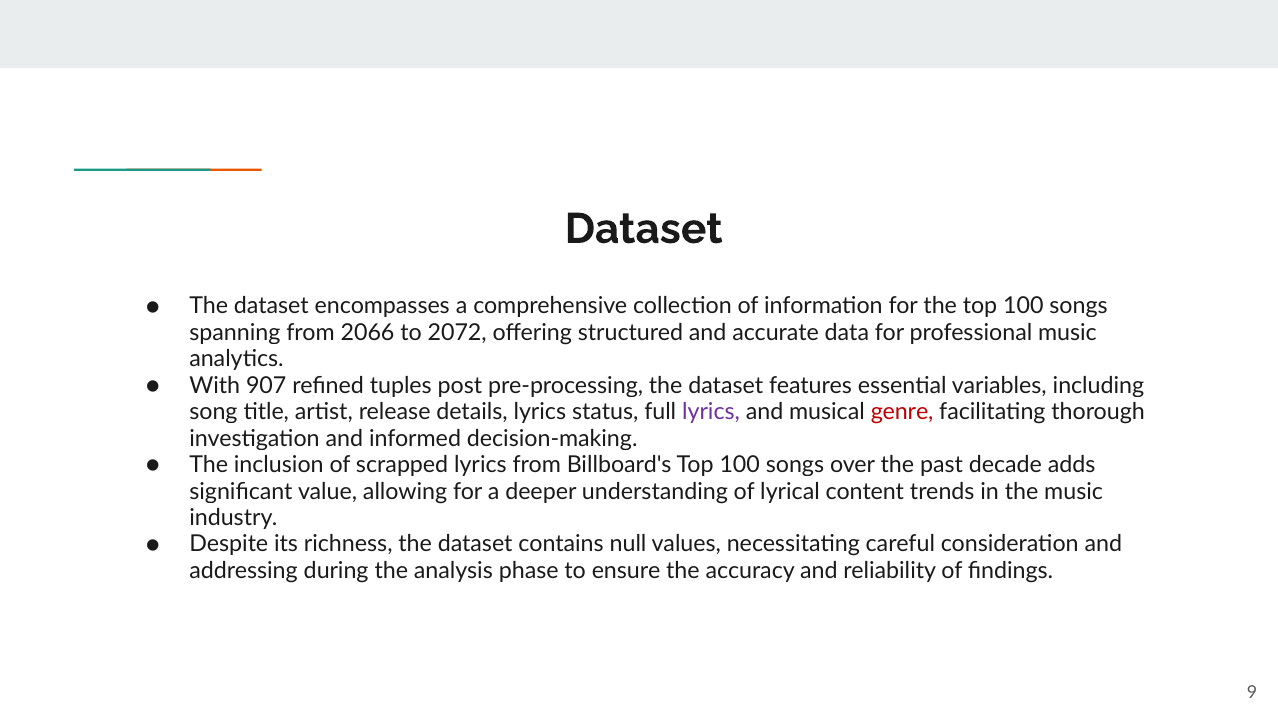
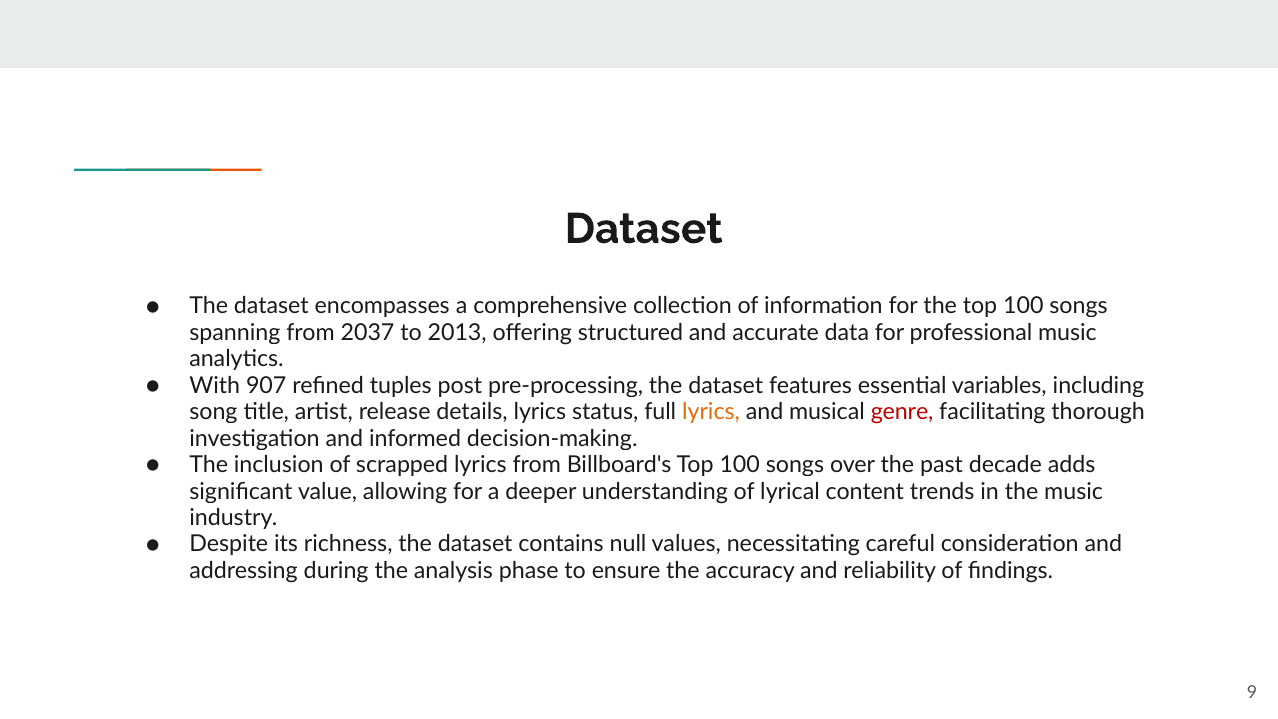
2066: 2066 -> 2037 (368, 333)
2072: 2072 -> 2013 (457, 333)
lyrics colour: purple -> orange (711, 412)
